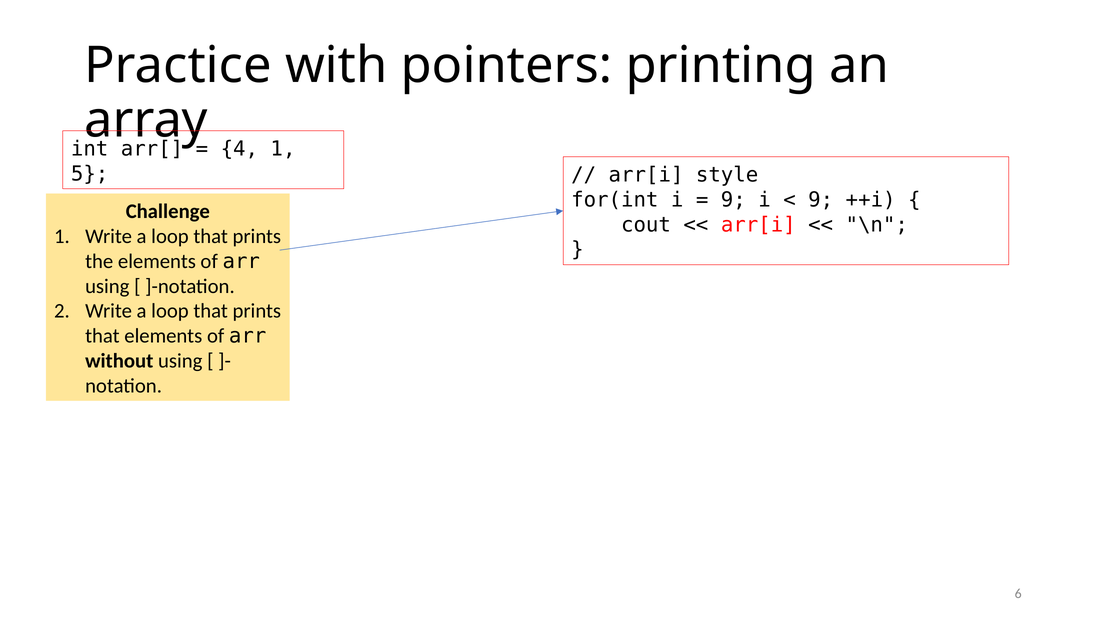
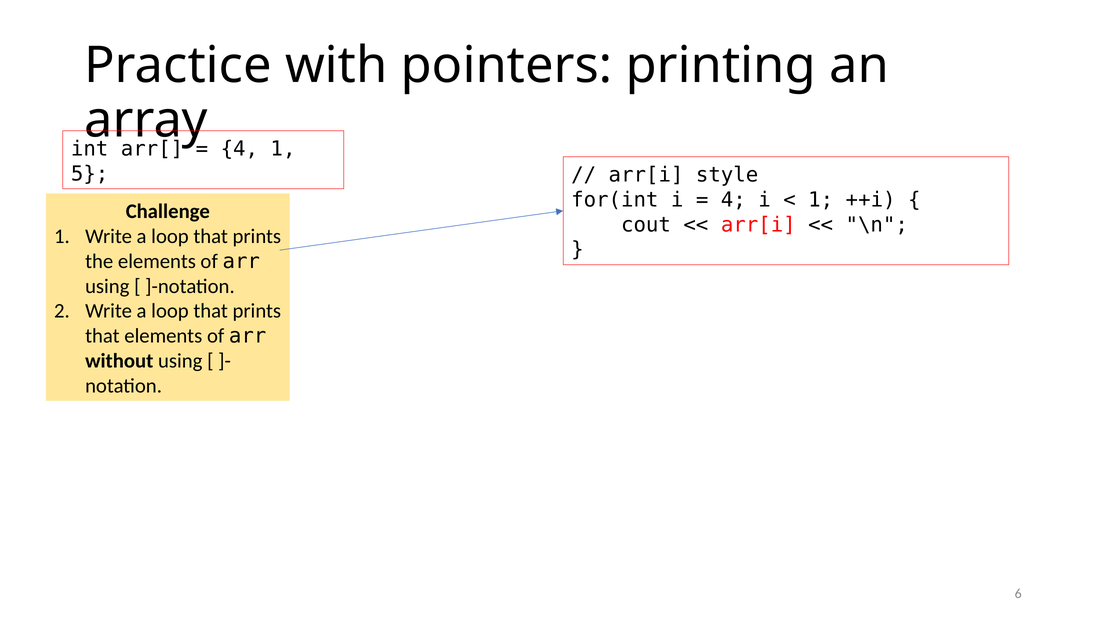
9: 9 -> 4 (733, 200)
9: 9 -> 1 (821, 200)
